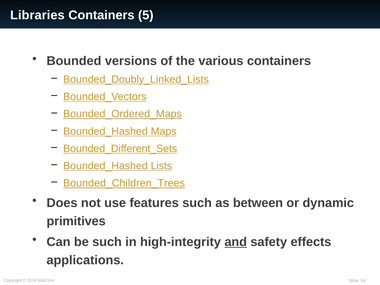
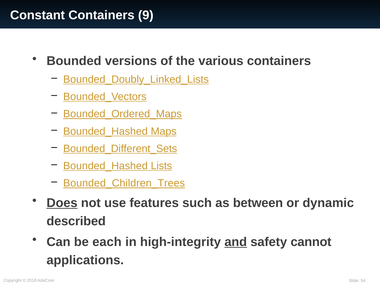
Libraries: Libraries -> Constant (37, 15)
5: 5 -> 9 (146, 15)
Does underline: none -> present (62, 203)
primitives: primitives -> described (76, 221)
be such: such -> each (107, 242)
effects: effects -> cannot (311, 242)
